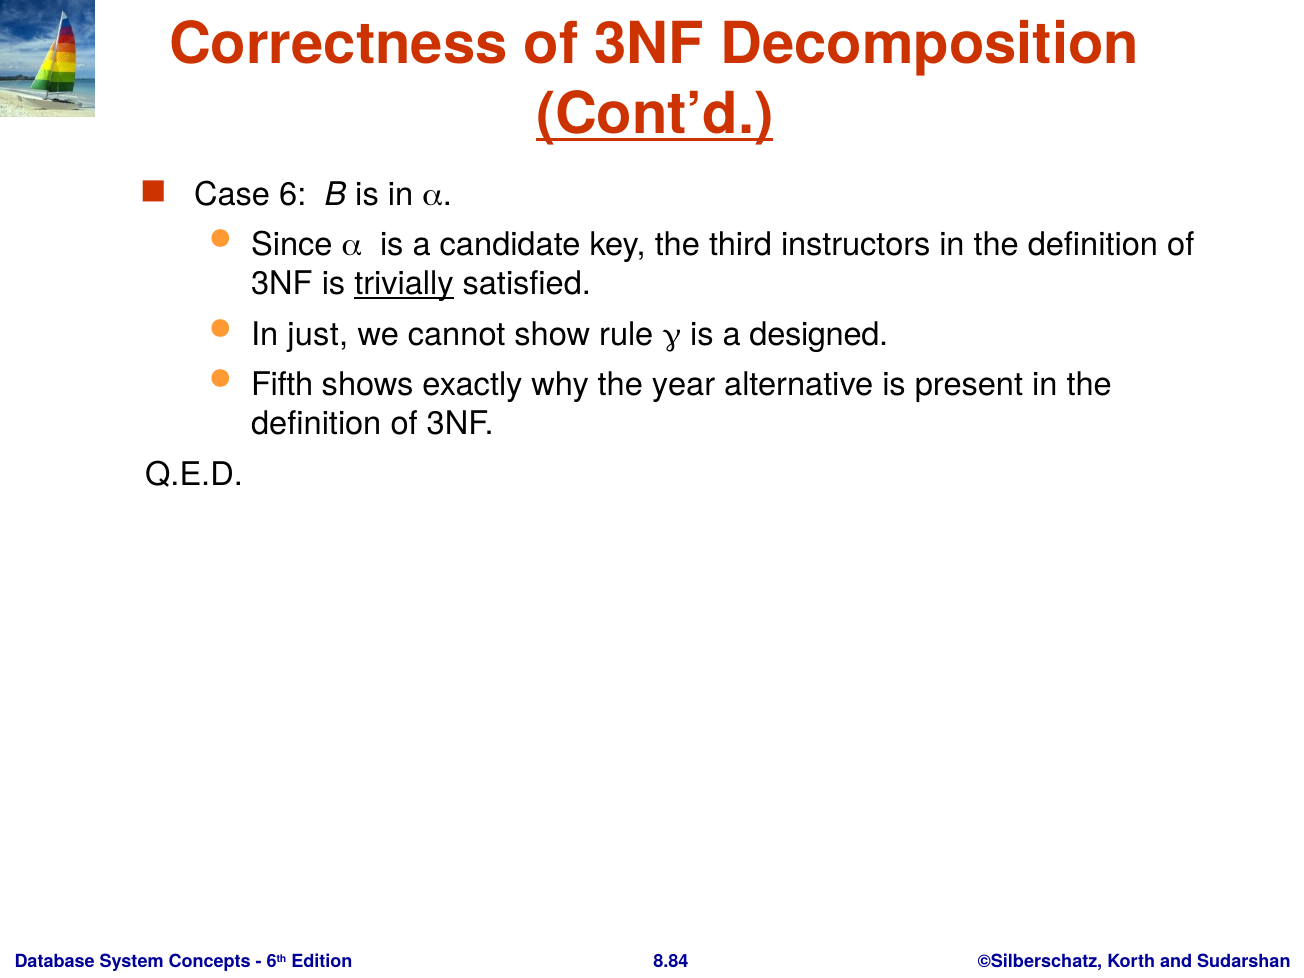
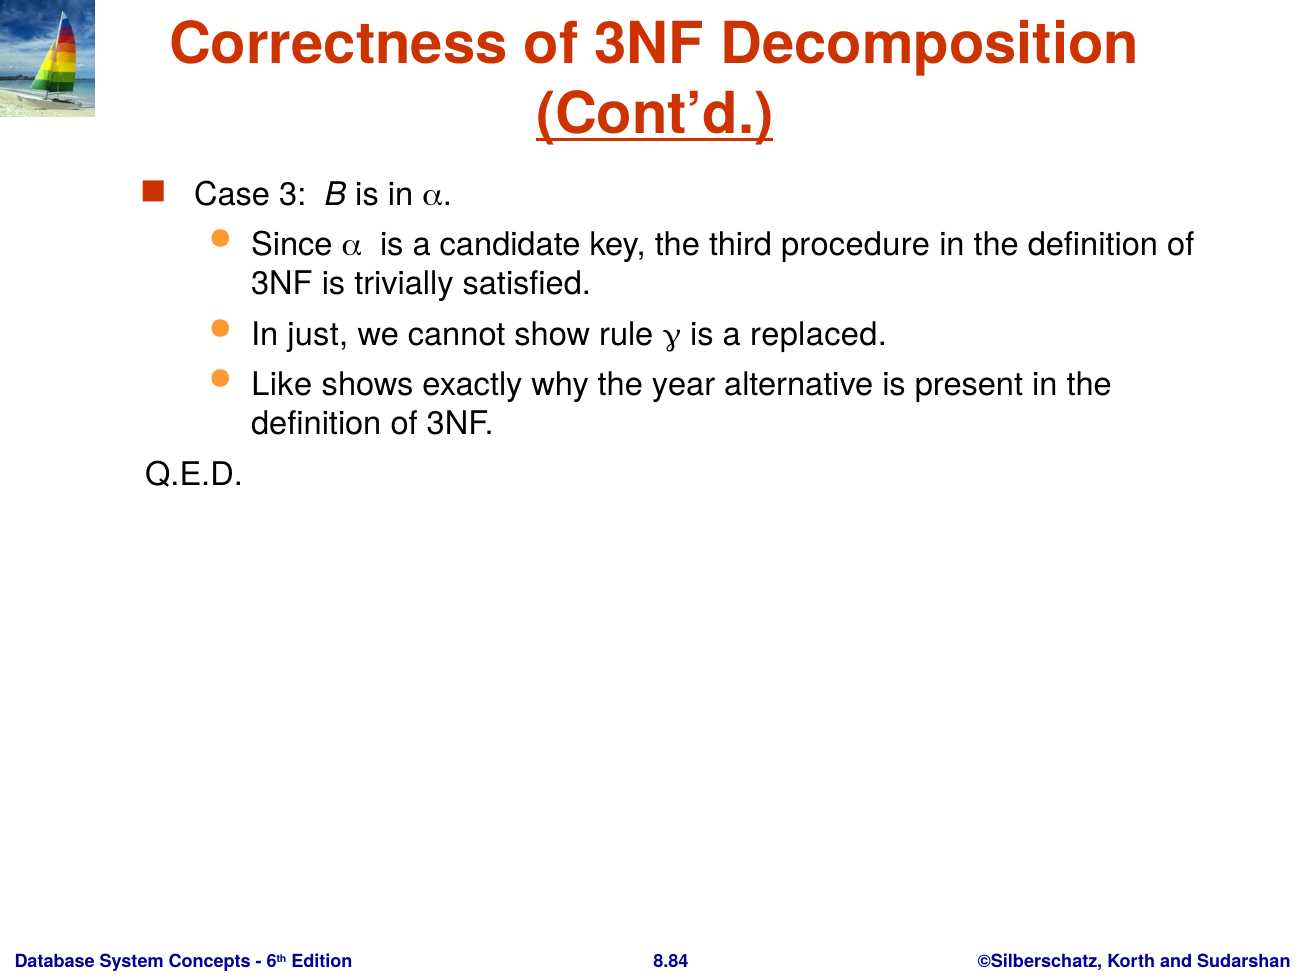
6: 6 -> 3 (293, 194)
instructors: instructors -> procedure (856, 245)
trivially underline: present -> none (404, 284)
designed: designed -> replaced (819, 334)
Fifth: Fifth -> Like (282, 385)
